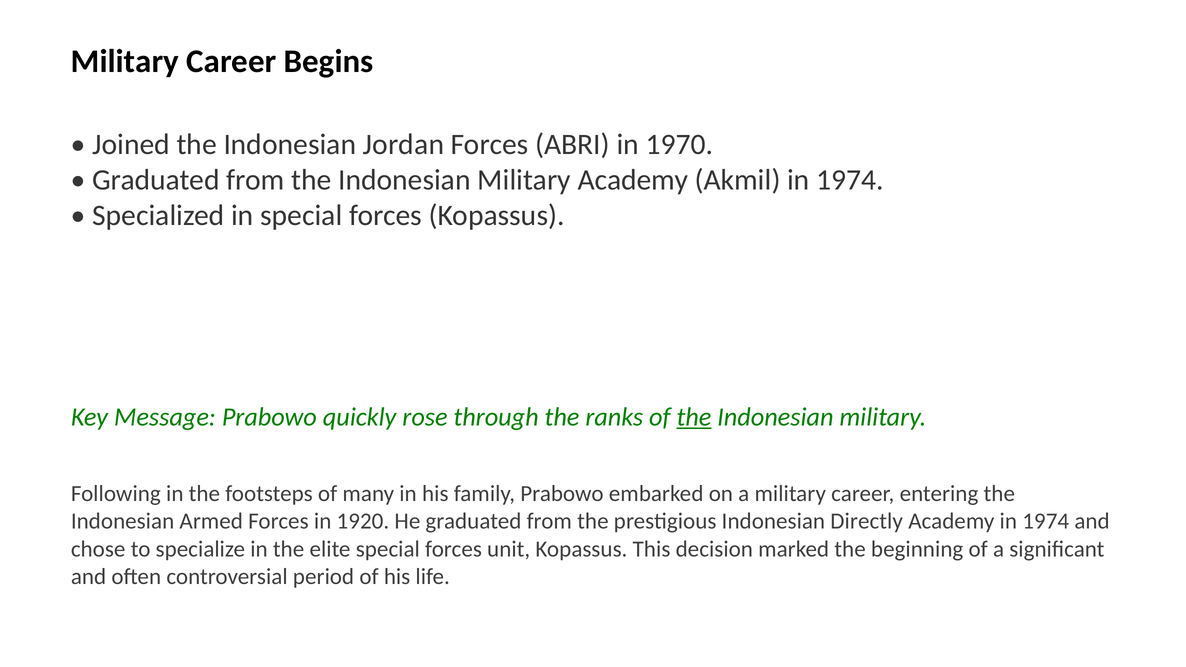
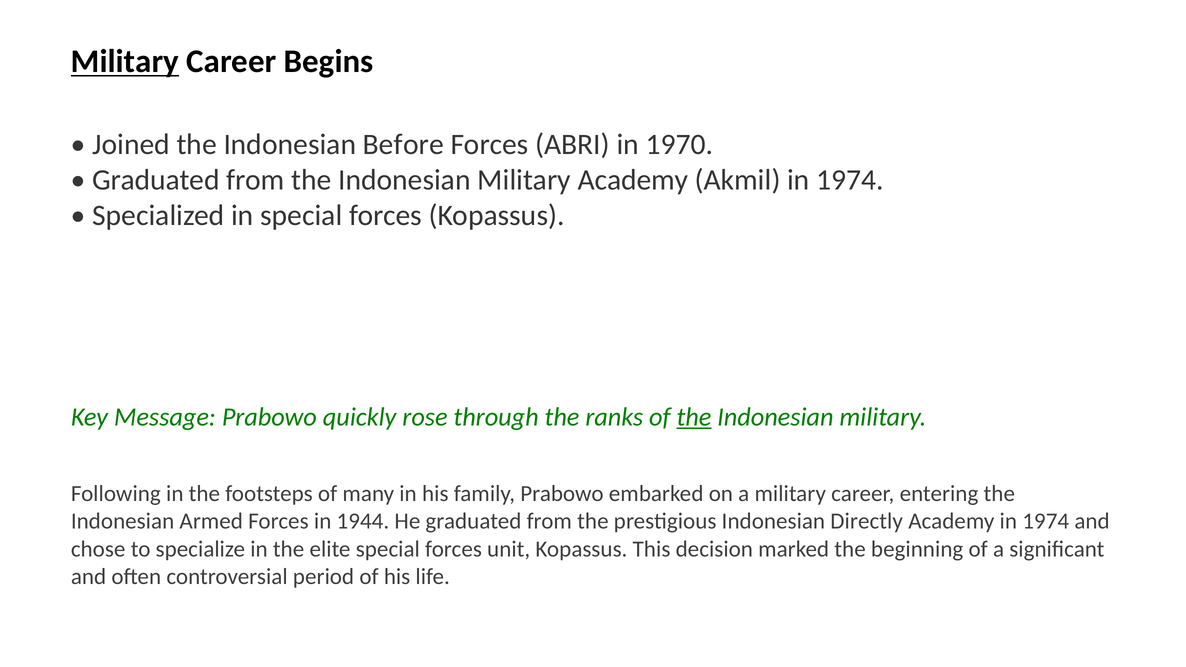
Military underline: none -> present (125, 62)
Jordan: Jordan -> Before (403, 144)
1920: 1920 -> 1944 (363, 521)
